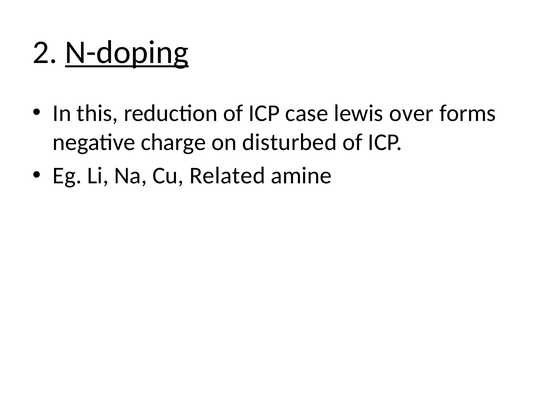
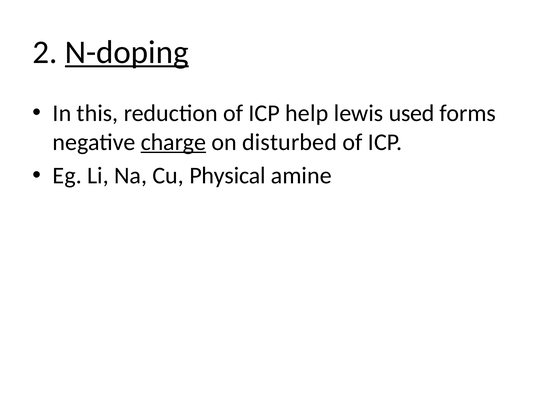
case: case -> help (307, 113)
over: over -> used (412, 113)
charge underline: none -> present (173, 142)
Related: Related -> Physical (228, 176)
